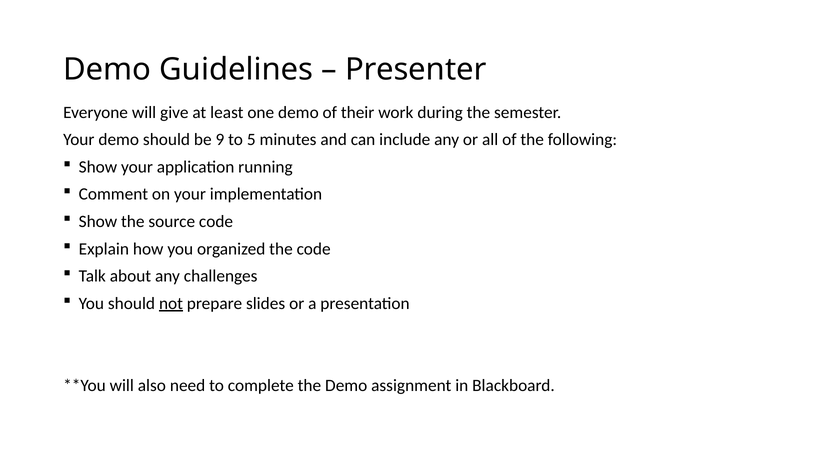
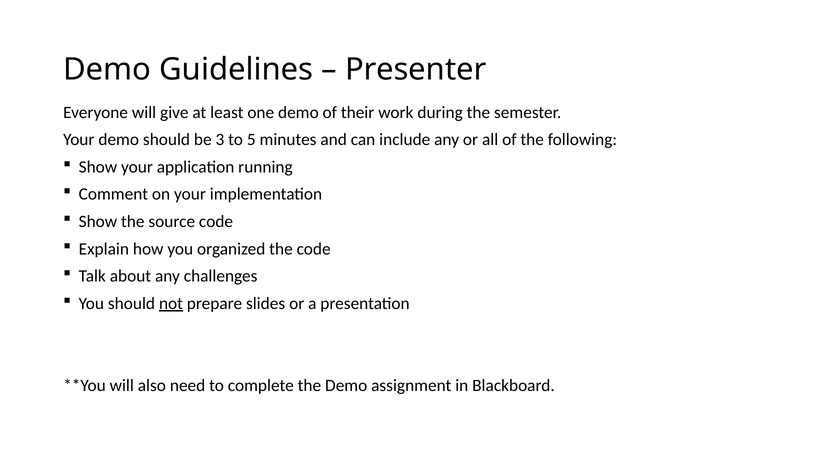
9: 9 -> 3 (220, 140)
